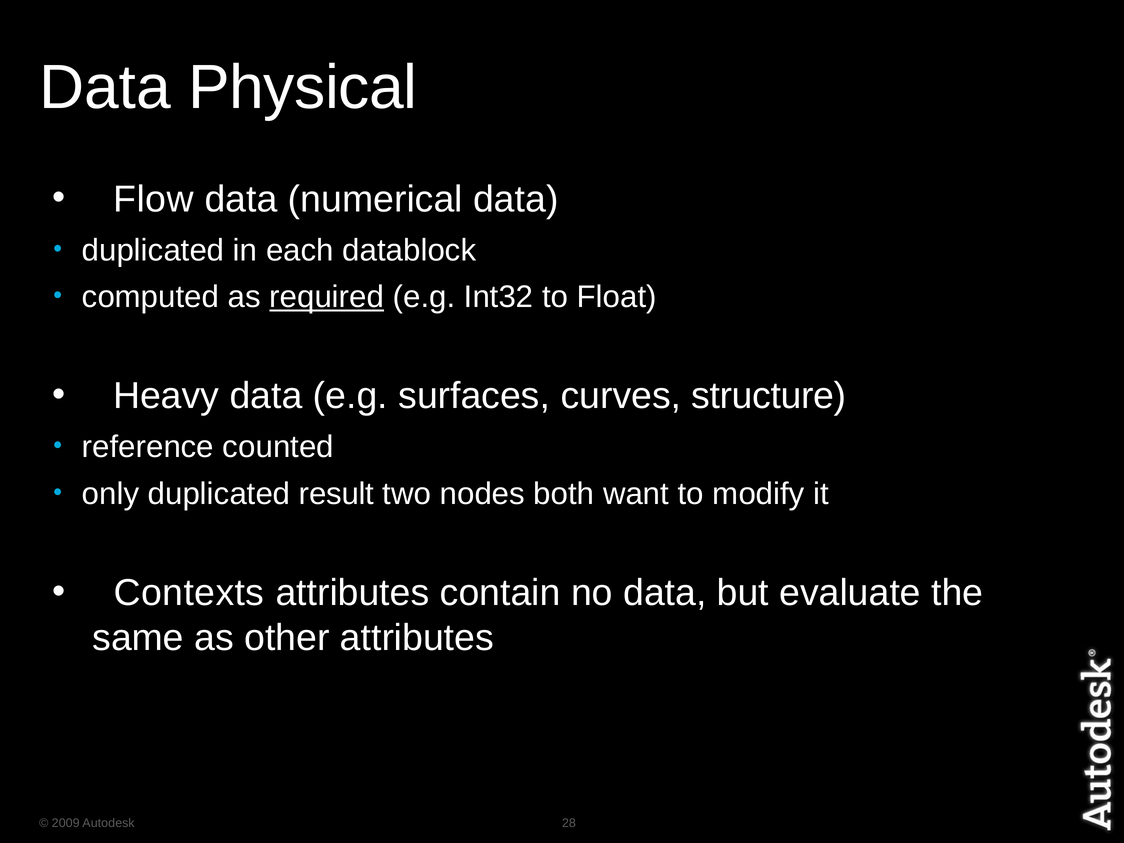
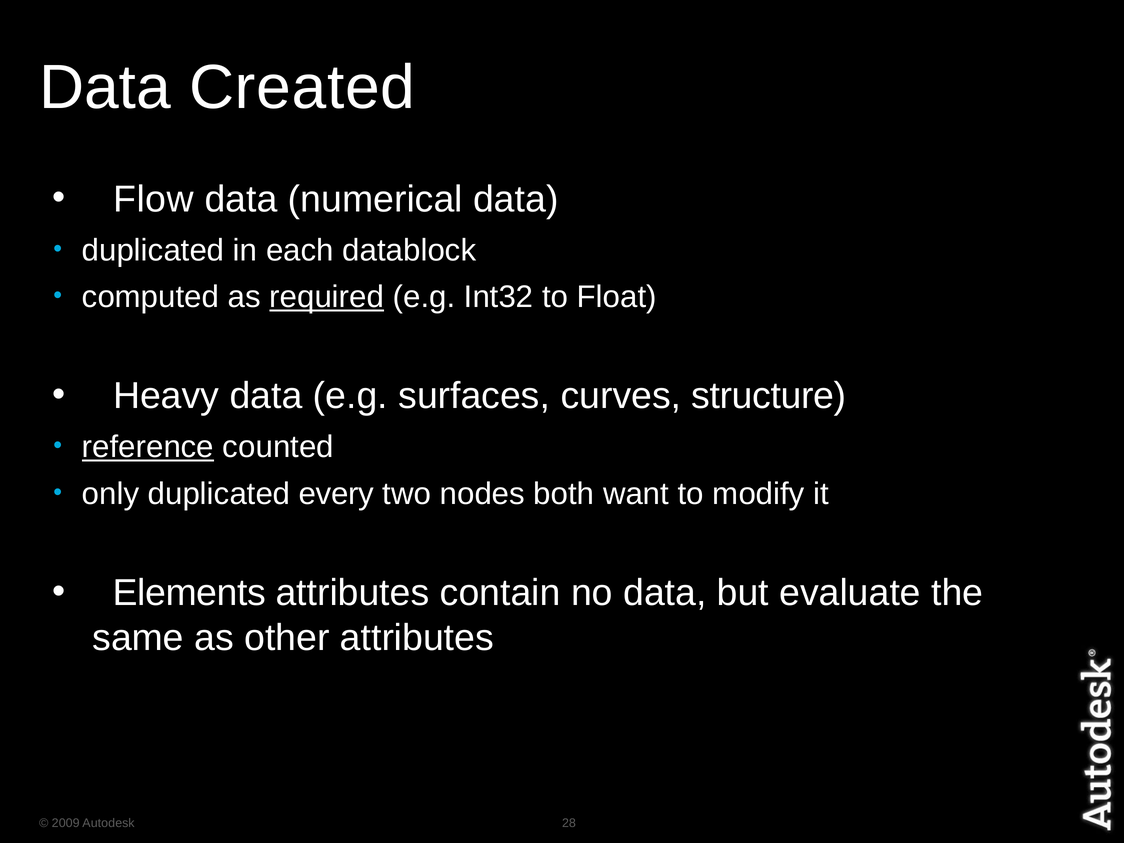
Physical: Physical -> Created (302, 88)
reference underline: none -> present (148, 447)
result: result -> every (336, 494)
Contexts: Contexts -> Elements (189, 593)
